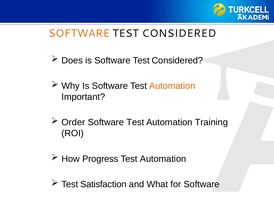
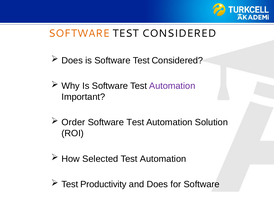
Automation colour: orange -> purple (172, 86)
Training: Training -> Solution (211, 123)
Progress: Progress -> Selected (100, 159)
Satisfaction: Satisfaction -> Productivity (103, 185)
and What: What -> Does (157, 185)
